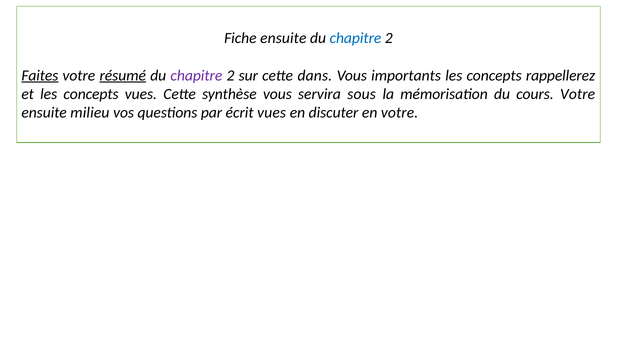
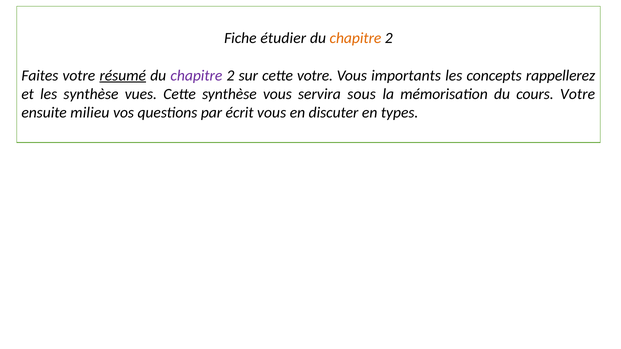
Fiche ensuite: ensuite -> étudier (283, 38)
chapitre colour: blue -> orange (355, 38)
Faites underline: present -> none (40, 75)
cette dans: dans -> votre (315, 75)
et les concepts: concepts -> synthèse (91, 94)
écrit vues: vues -> vous (272, 113)
en votre: votre -> types (400, 113)
